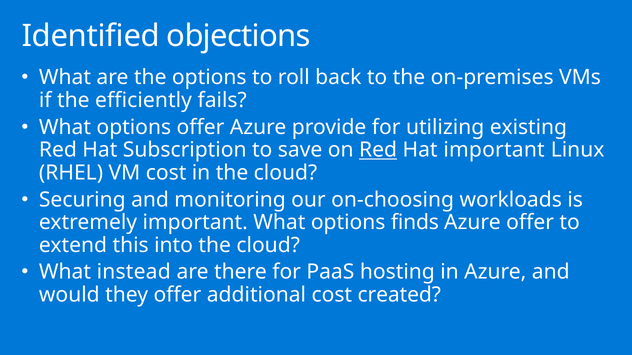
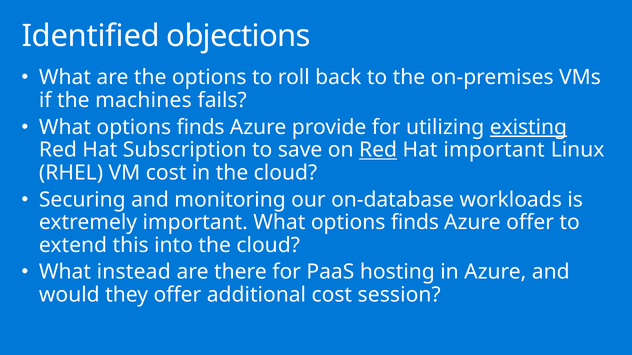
efficiently: efficiently -> machines (143, 100)
offer: offer -> finds (201, 127)
existing underline: none -> present (528, 127)
on-choosing: on-choosing -> on-database (393, 200)
created: created -> session (399, 295)
